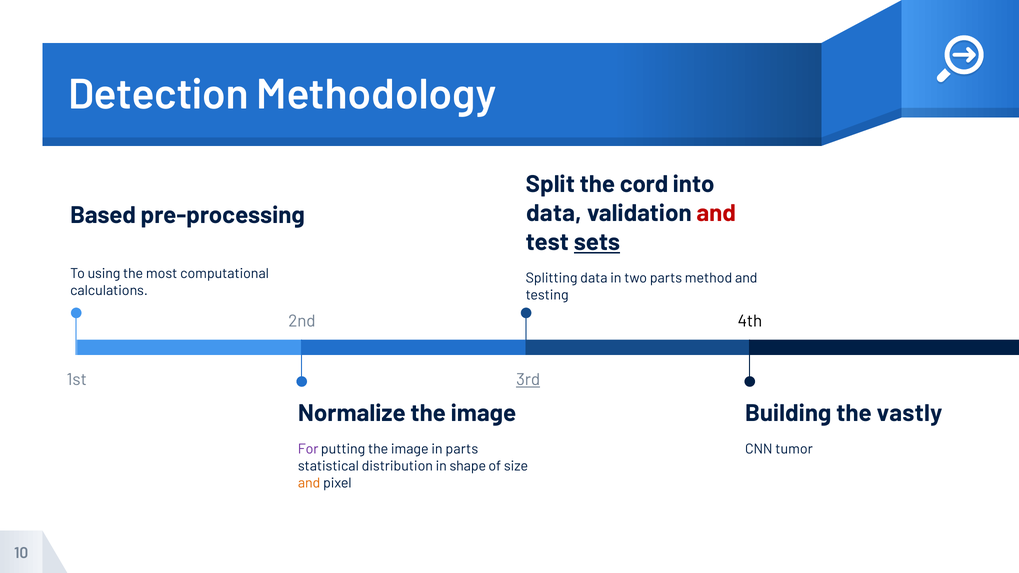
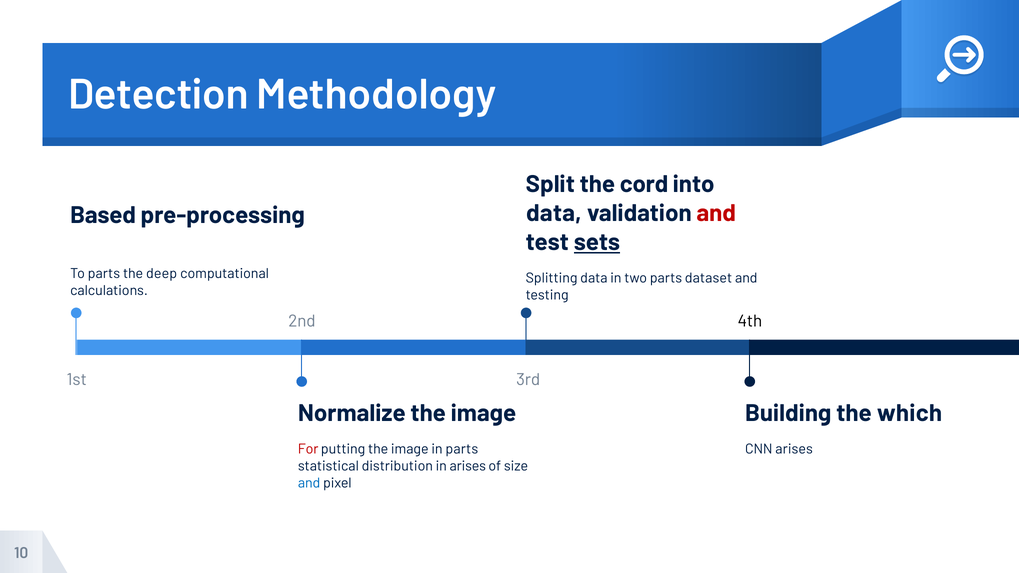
To using: using -> parts (104, 274)
most: most -> deep (162, 274)
method: method -> dataset (709, 278)
3rd underline: present -> none (528, 380)
vastly: vastly -> which (909, 414)
For colour: purple -> red (308, 449)
CNN tumor: tumor -> arises (794, 449)
in shape: shape -> arises (468, 466)
and colour: orange -> blue (309, 483)
